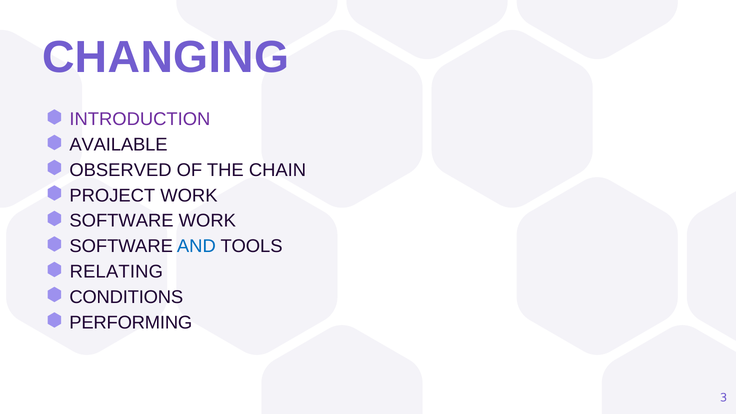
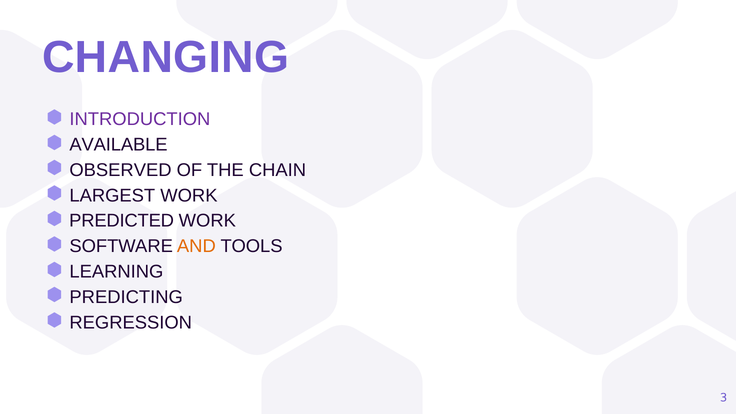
PROJECT: PROJECT -> LARGEST (112, 196)
SOFTWARE: SOFTWARE -> PREDICTED (122, 221)
AND colour: blue -> orange (196, 246)
RELATING: RELATING -> LEARNING (116, 272)
CONDITIONS: CONDITIONS -> PREDICTING (126, 297)
PERFORMING: PERFORMING -> REGRESSION (131, 322)
